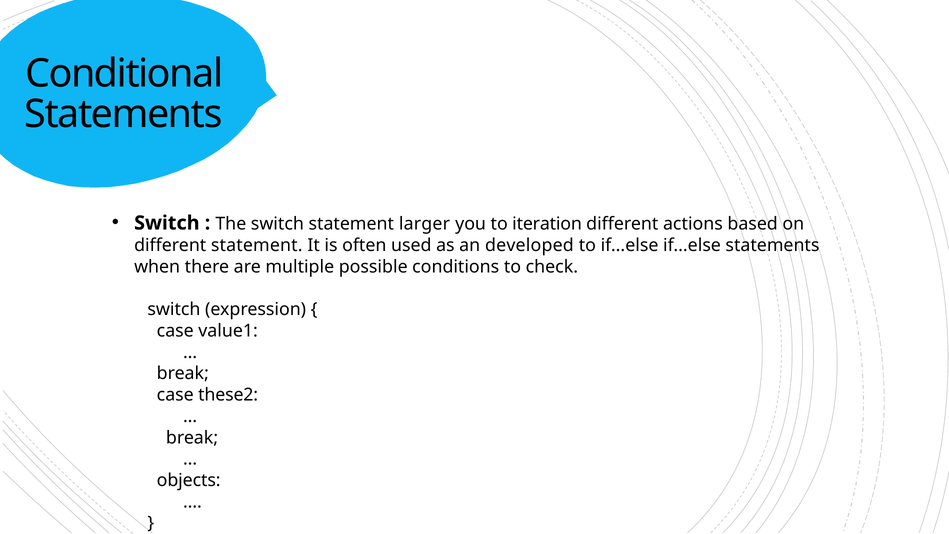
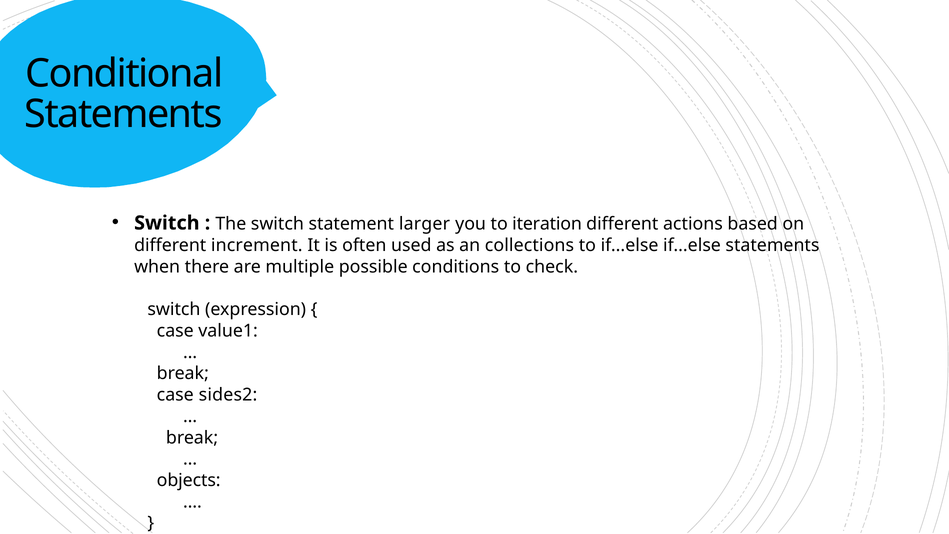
different statement: statement -> increment (257, 245)
developed: developed -> collections (529, 245)
these2: these2 -> sides2 (228, 395)
